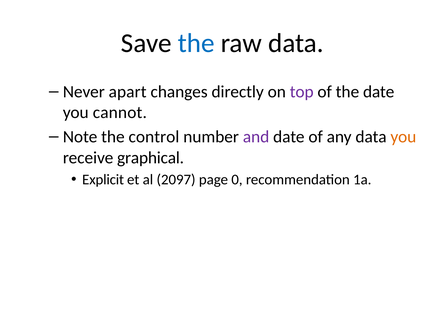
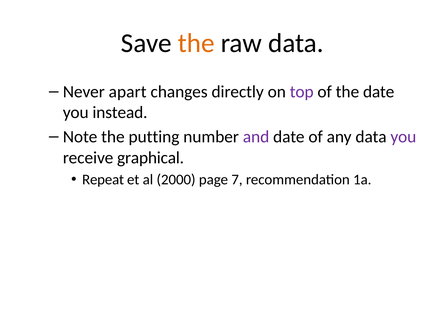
the colour: blue -> orange (196, 43)
cannot: cannot -> instead (120, 112)
control: control -> putting (154, 137)
you colour: orange -> purple (403, 137)
Explicit: Explicit -> Repeat (103, 180)
2097: 2097 -> 2000 (176, 180)
0: 0 -> 7 (237, 180)
